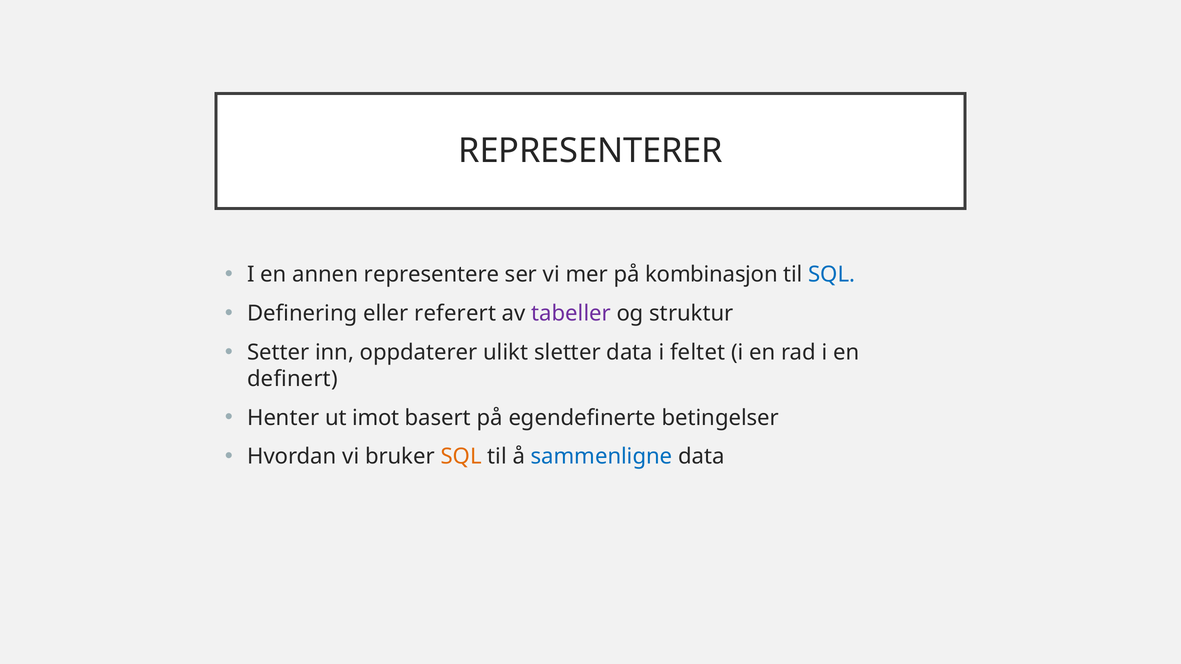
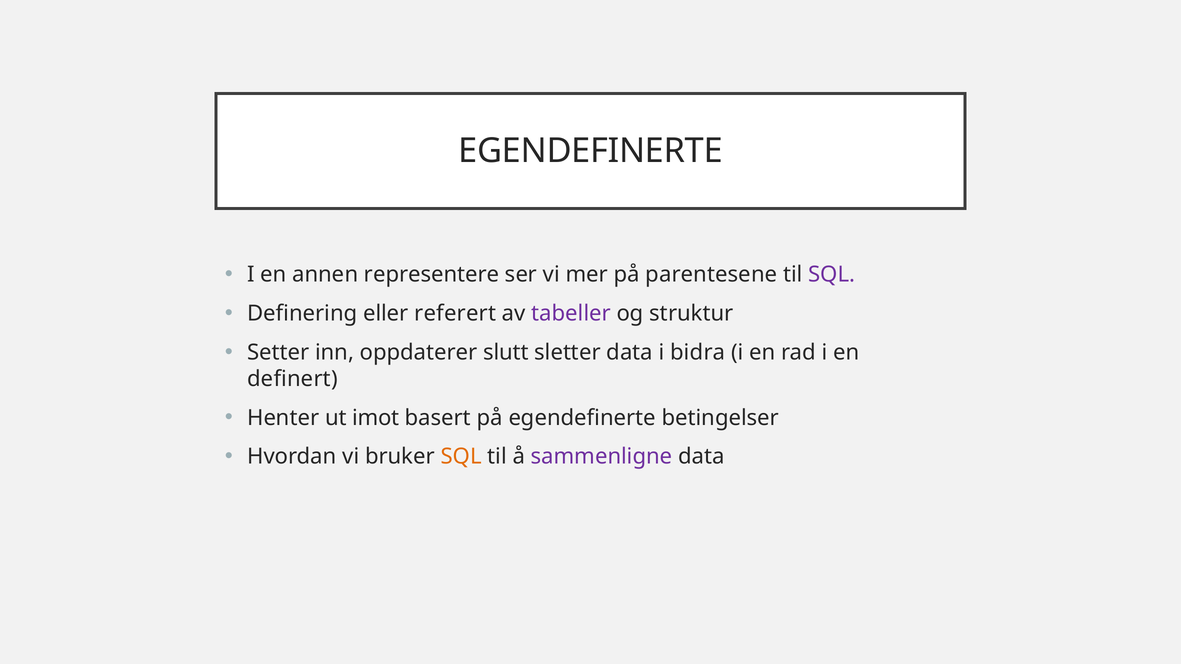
REPRESENTERER: REPRESENTERER -> EGENDEFINERTE (591, 151)
kombinasjon: kombinasjon -> parentesene (711, 275)
SQL colour: blue -> purple (832, 275)
ulikt: ulikt -> slutt (506, 353)
feltet: feltet -> bidra (698, 353)
sammenligne colour: blue -> purple (602, 457)
